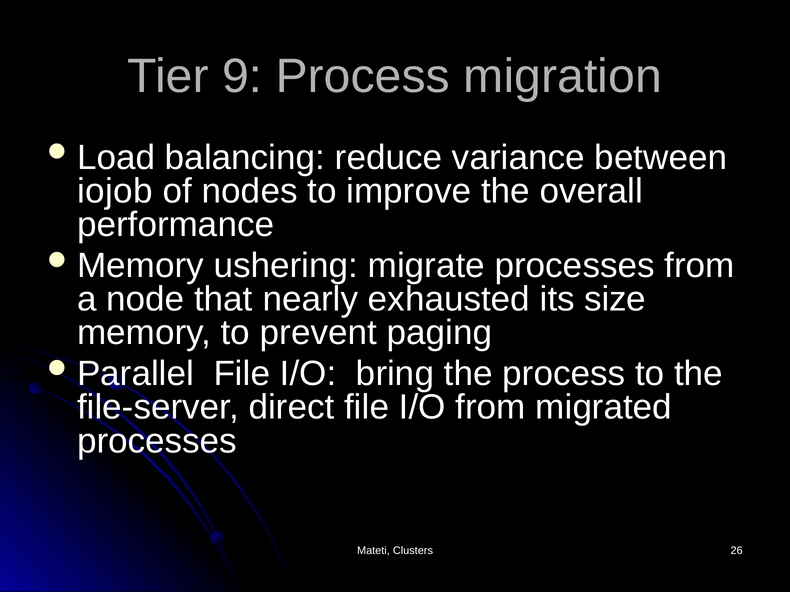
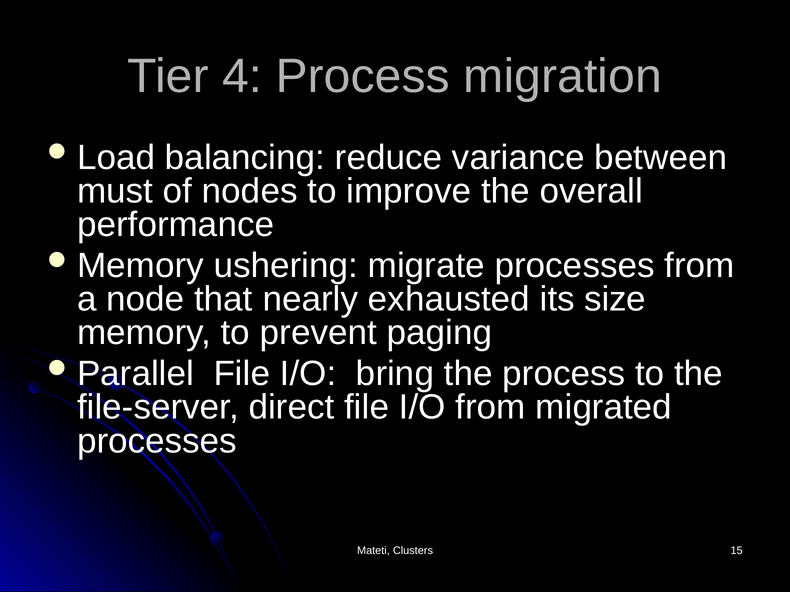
9: 9 -> 4 (242, 77)
iojob: iojob -> must (115, 191)
26: 26 -> 15 (737, 551)
